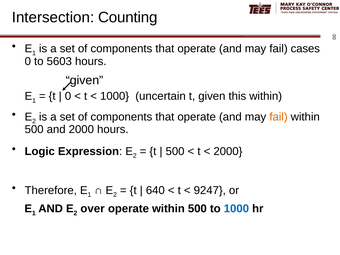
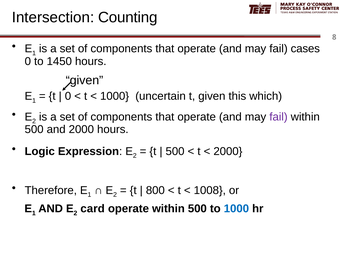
5603: 5603 -> 1450 (59, 61)
this within: within -> which (266, 96)
fail colour: orange -> purple (279, 117)
640: 640 -> 800 (155, 190)
9247: 9247 -> 1008 (210, 190)
over: over -> card (93, 209)
